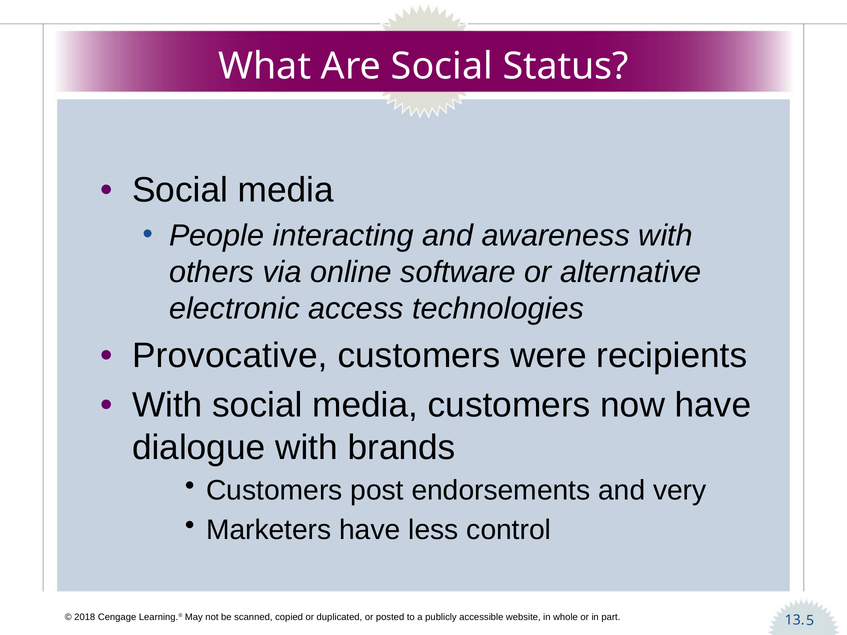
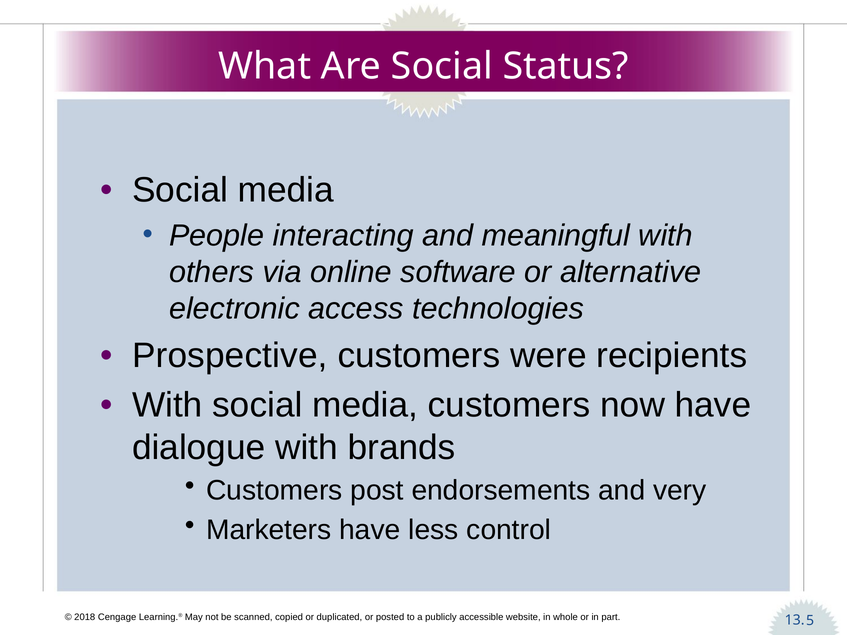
awareness: awareness -> meaningful (556, 236)
Provocative: Provocative -> Prospective (230, 356)
